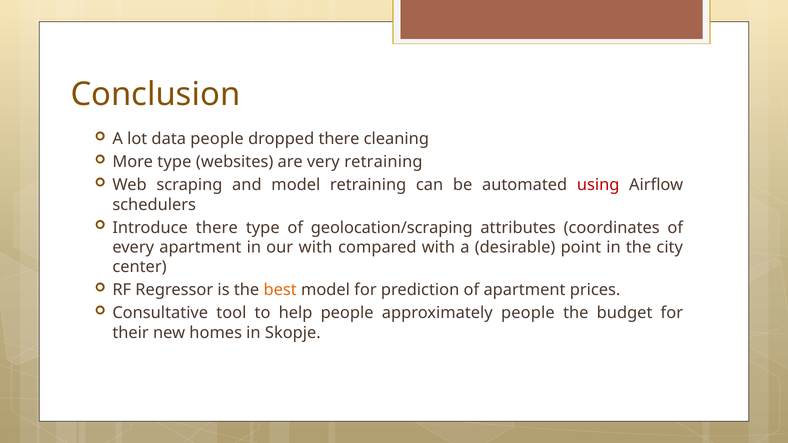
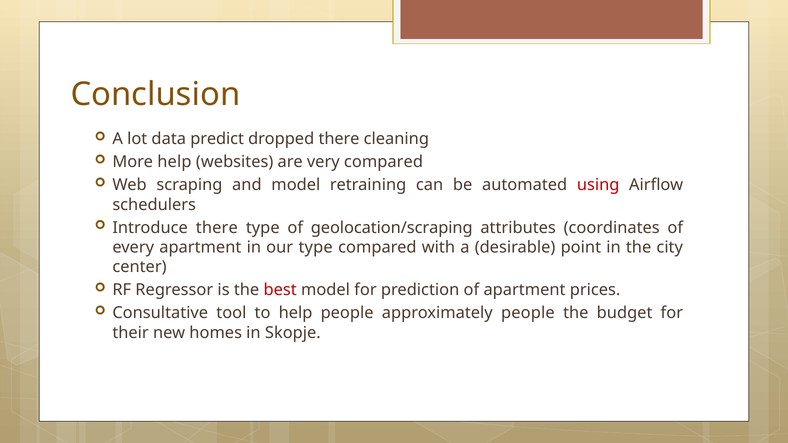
data people: people -> predict (217, 139)
More type: type -> help (174, 162)
very retraining: retraining -> compared (383, 162)
our with: with -> type (316, 247)
best colour: orange -> red (280, 290)
